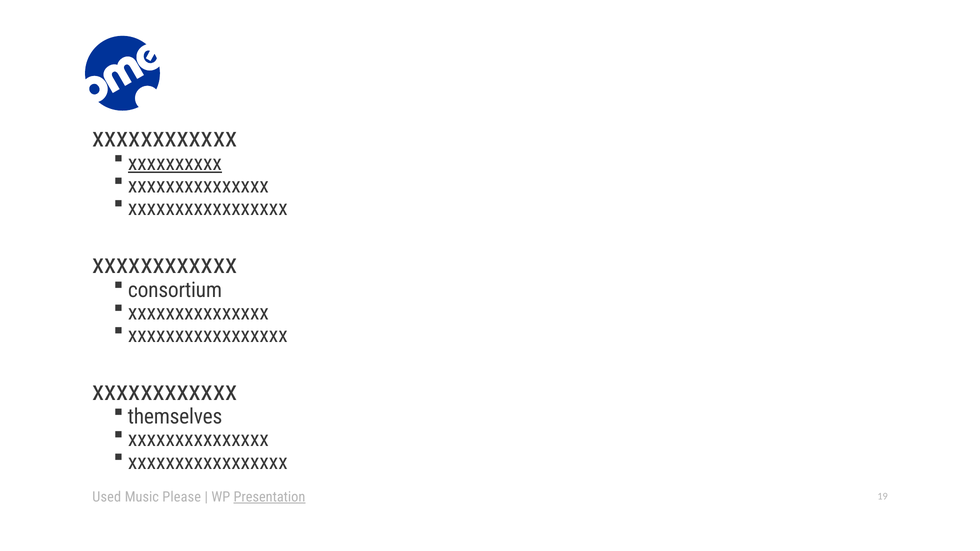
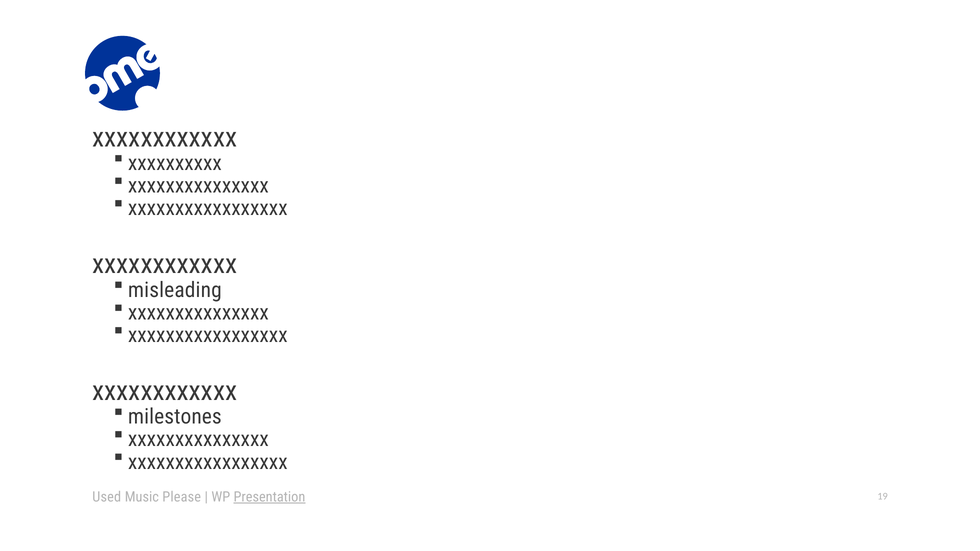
xxxxxxxxxx underline: present -> none (175, 163)
consortium: consortium -> misleading (175, 290)
themselves: themselves -> milestones (175, 417)
